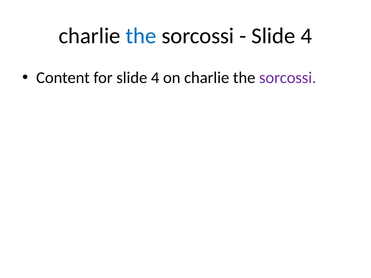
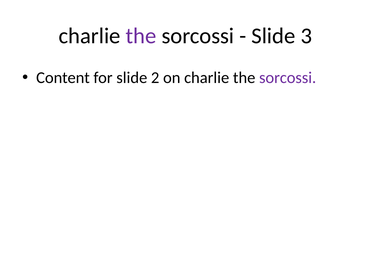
the colour: blue -> purple (141, 36)
4: 4 -> 3 (306, 36)
for slide 4: 4 -> 2 (155, 78)
